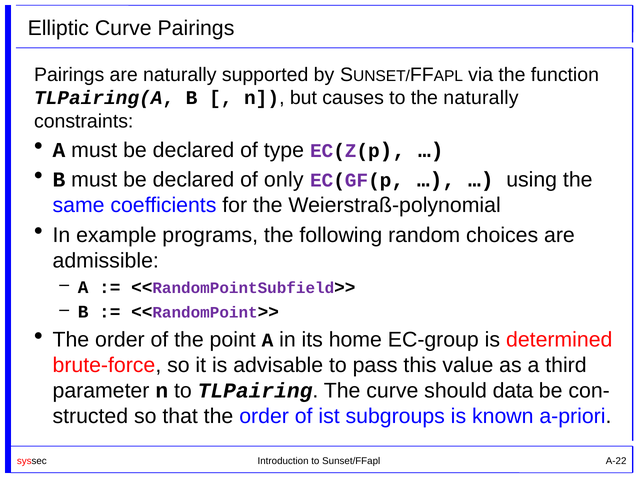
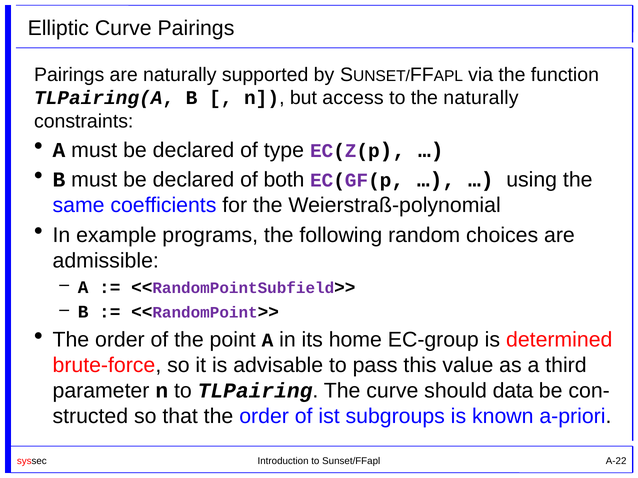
causes: causes -> access (353, 98)
only: only -> both (284, 180)
